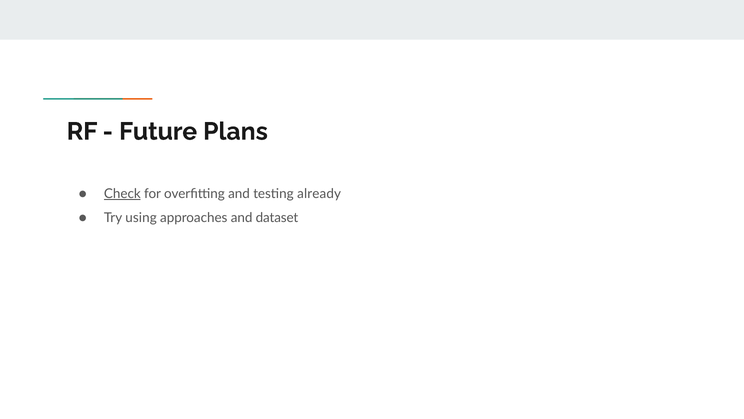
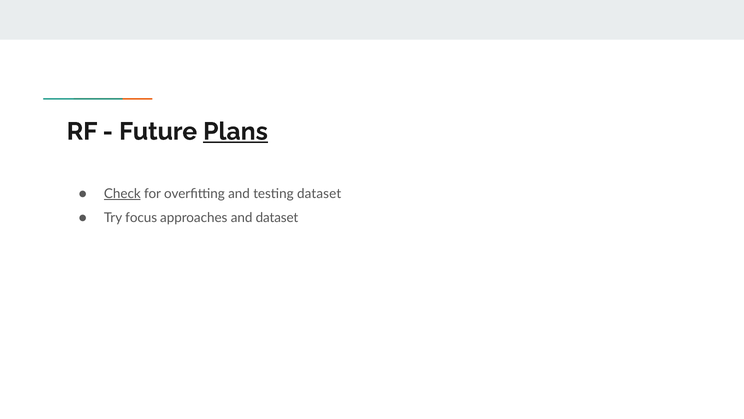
Plans underline: none -> present (235, 131)
testing already: already -> dataset (319, 194)
using: using -> focus (141, 218)
